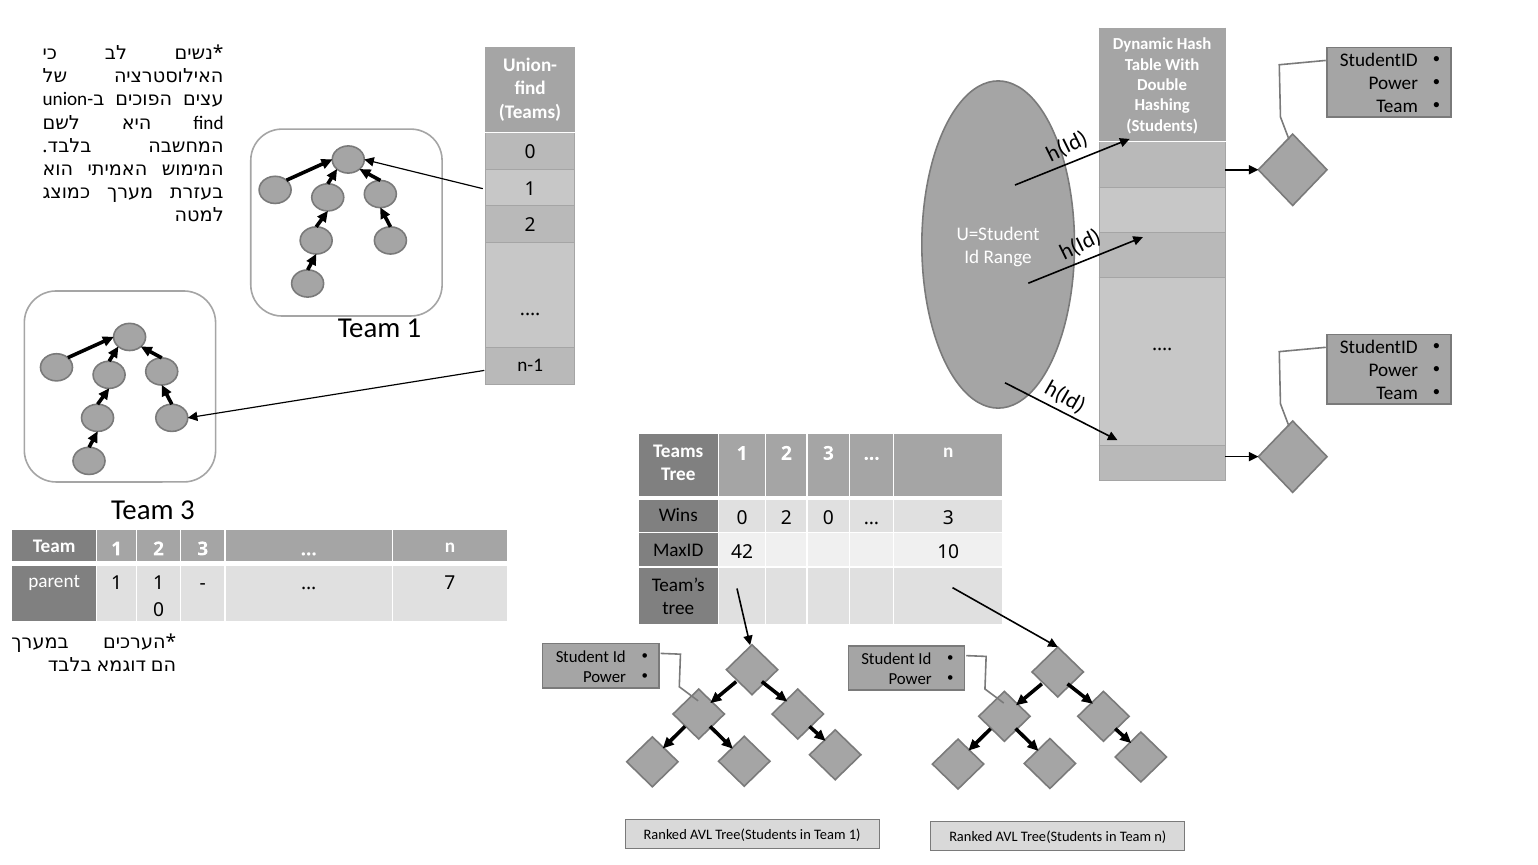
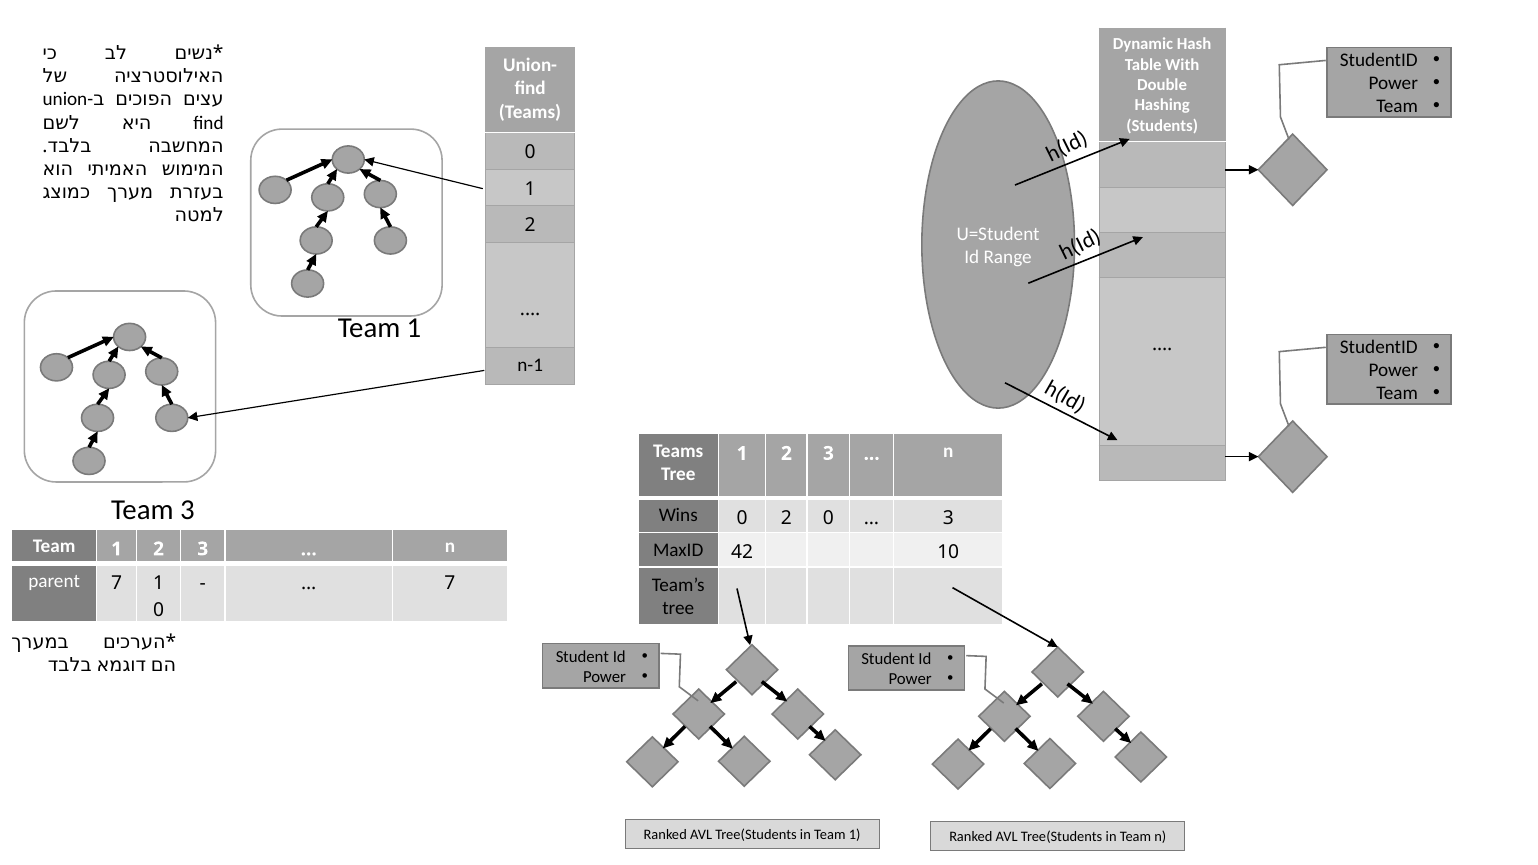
parent 1: 1 -> 7 (117, 584)
